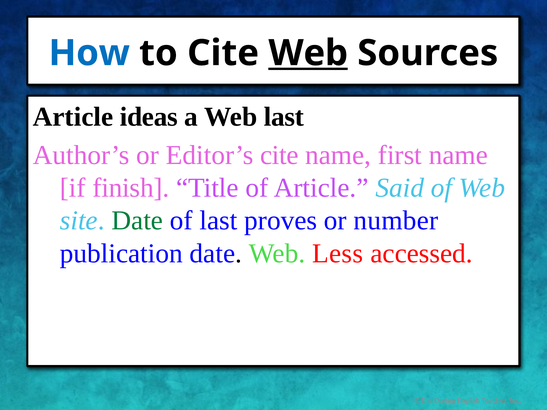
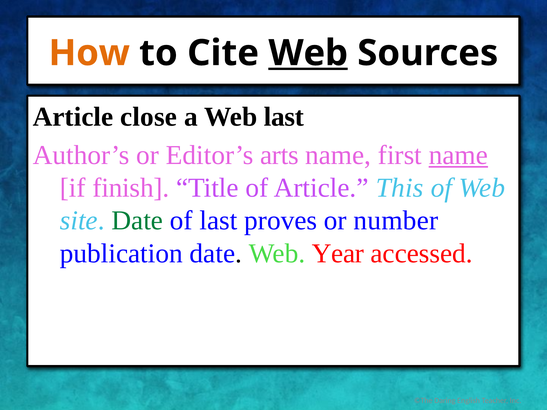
How colour: blue -> orange (89, 53)
ideas: ideas -> close (149, 117)
Editor’s cite: cite -> arts (279, 155)
name underline: none -> present (458, 155)
Said: Said -> This (400, 188)
Less: Less -> Year (338, 254)
